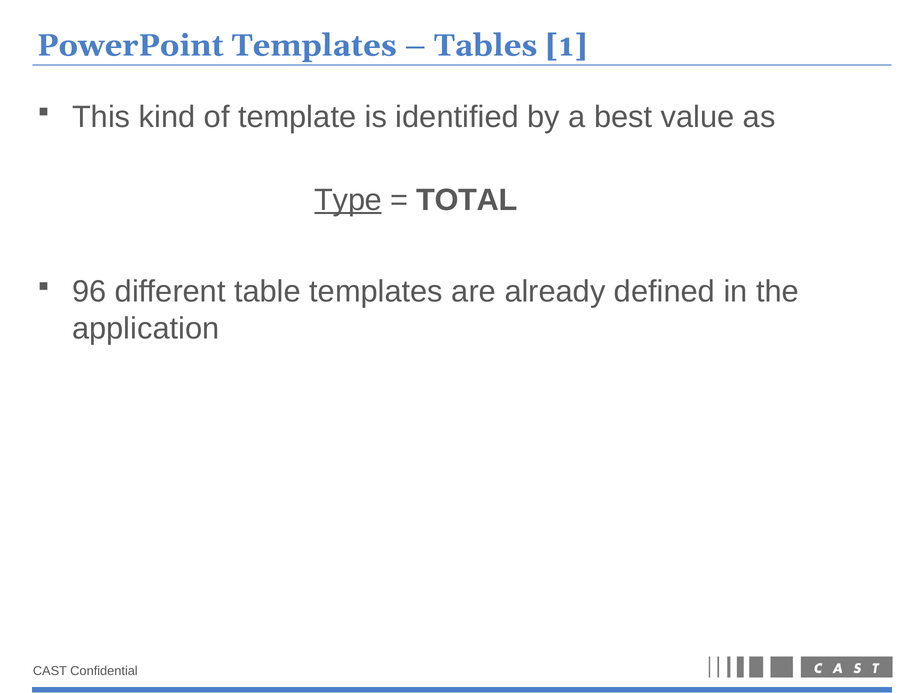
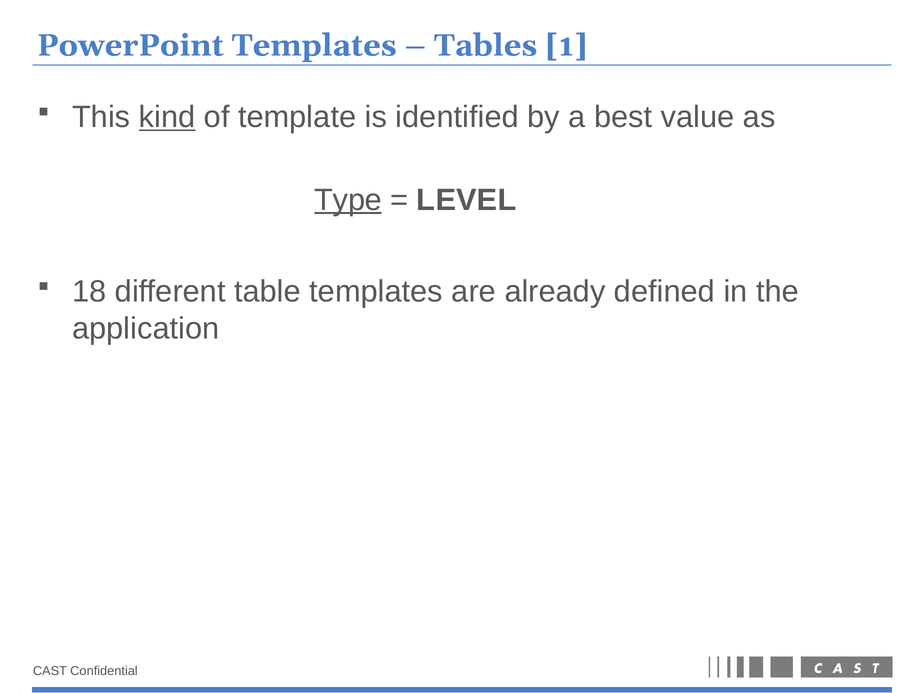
kind underline: none -> present (167, 117)
TOTAL: TOTAL -> LEVEL (467, 200)
96: 96 -> 18 (89, 292)
